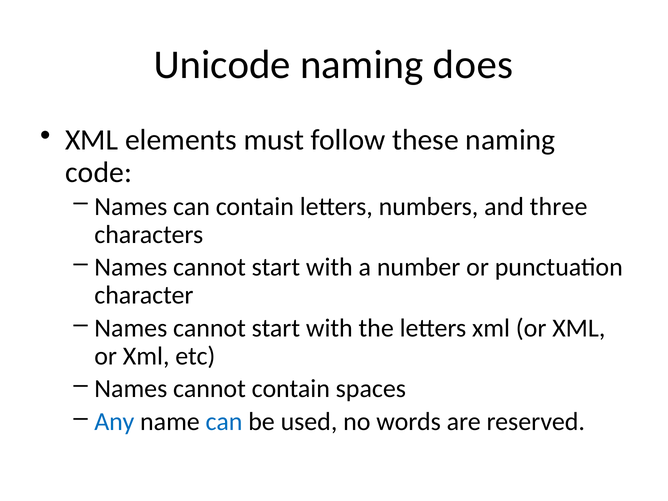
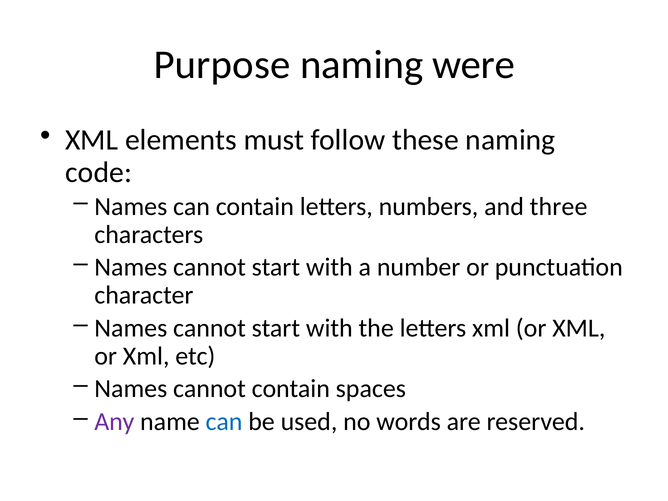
Unicode: Unicode -> Purpose (222, 65)
does: does -> were (474, 65)
Any colour: blue -> purple (114, 422)
